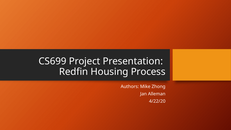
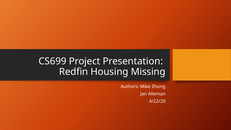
Process: Process -> Missing (148, 72)
